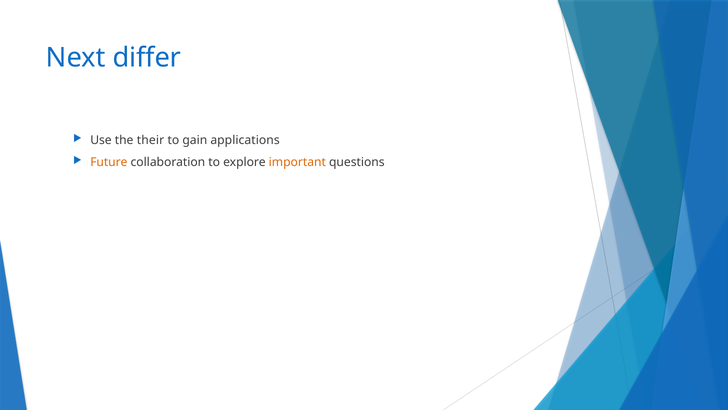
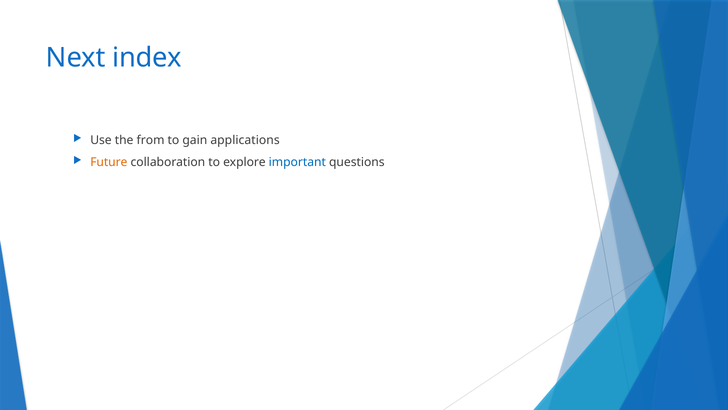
differ: differ -> index (147, 57)
their: their -> from (151, 140)
important colour: orange -> blue (297, 162)
